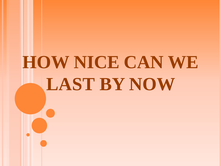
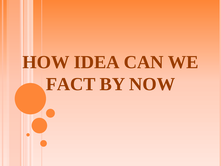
NICE: NICE -> IDEA (97, 62)
LAST: LAST -> FACT (71, 84)
